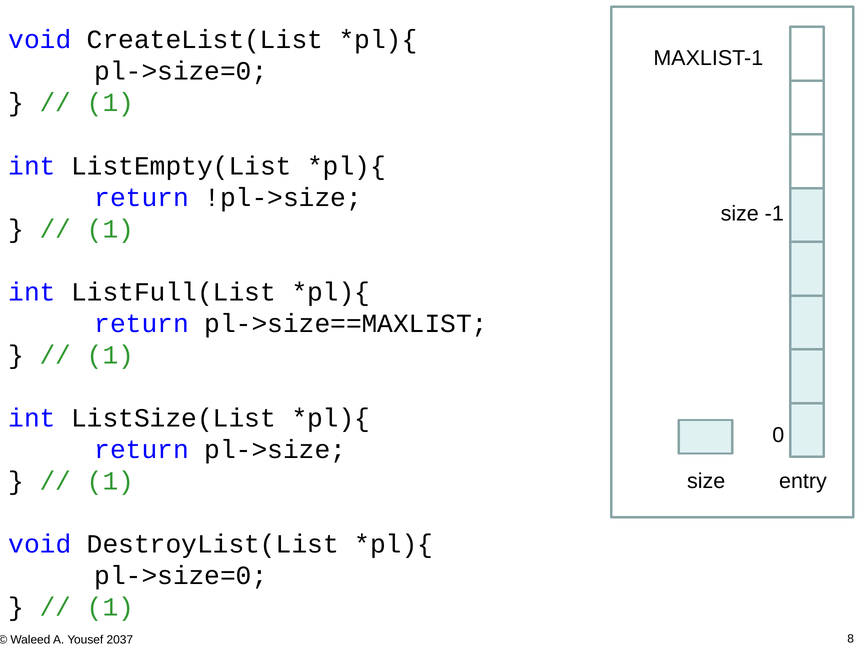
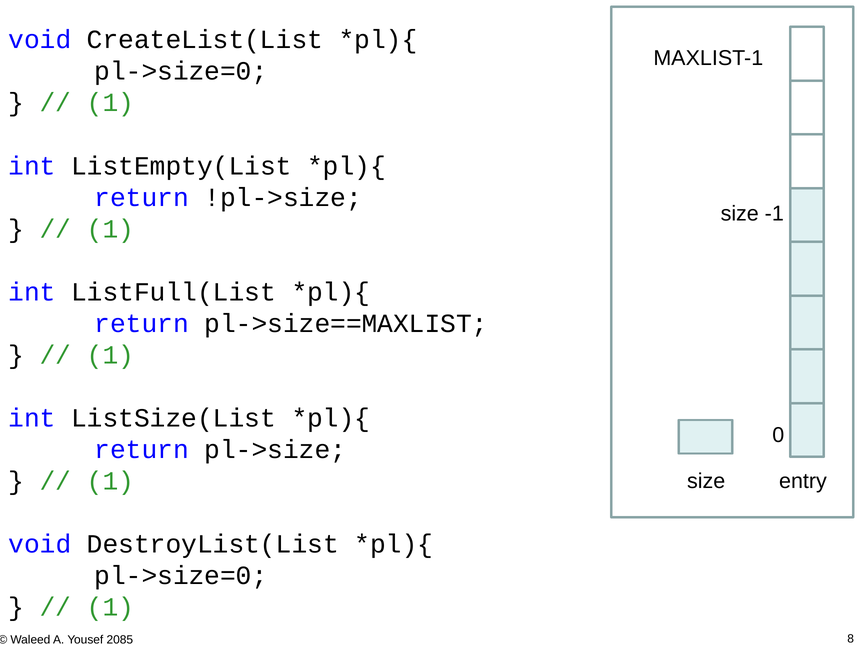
2037: 2037 -> 2085 (120, 640)
